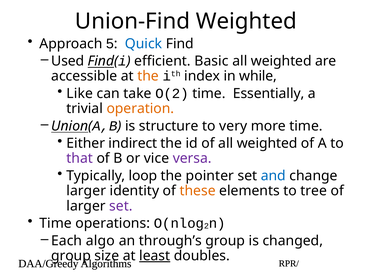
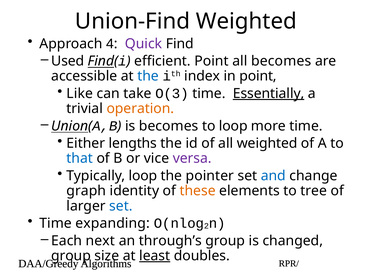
5: 5 -> 4 (110, 44)
Quick colour: blue -> purple (144, 44)
efficient Basic: Basic -> Point (212, 61)
weighted: weighted -> becomes (281, 61)
the colour: orange -> blue (148, 76)
in while: while -> point (258, 76)
O(2: O(2 -> O(3 (172, 93)
Essentially underline: none -> present (269, 93)
is structure: structure -> becomes (169, 126)
to very: very -> loop (233, 126)
indirect: indirect -> lengths (133, 143)
that colour: purple -> blue (80, 158)
larger: larger -> graph (86, 191)
set colour: purple -> blue (121, 206)
operations: operations -> expanding (113, 223)
algo: algo -> next (100, 241)
